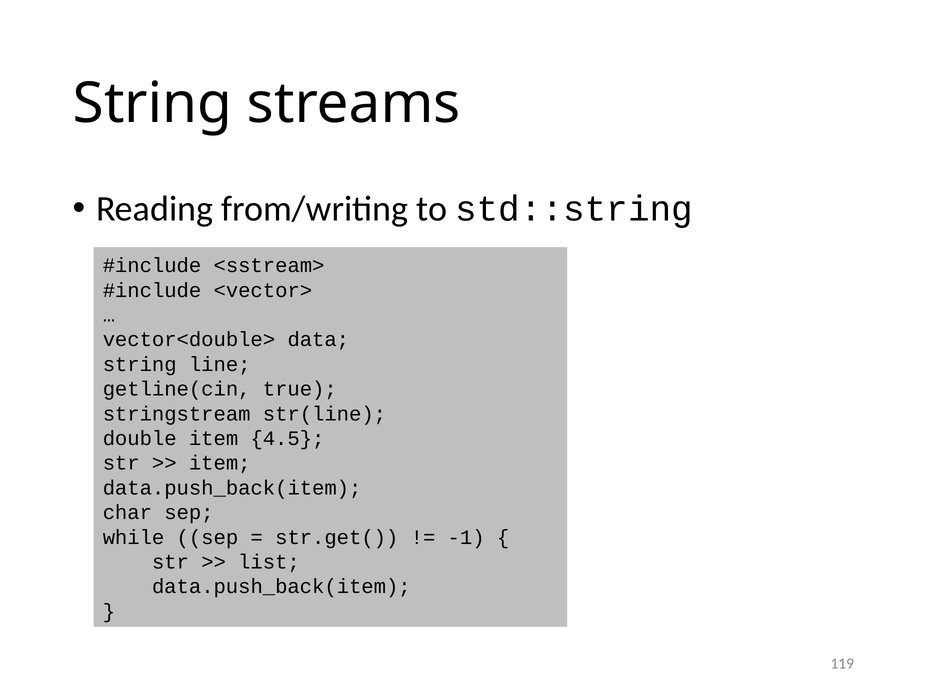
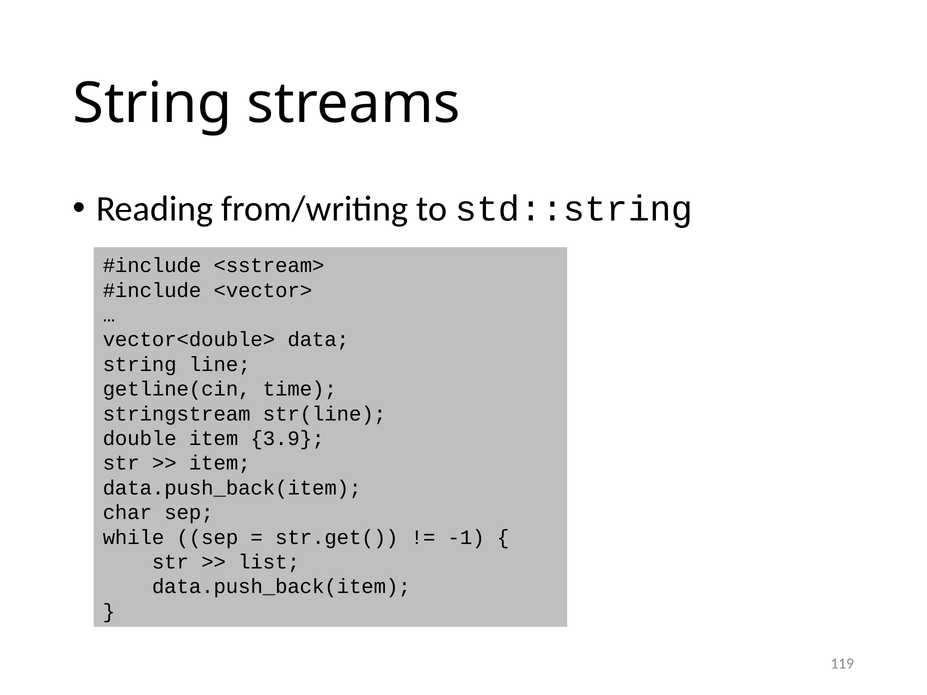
true: true -> time (300, 389)
4.5: 4.5 -> 3.9 (287, 439)
